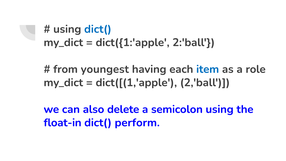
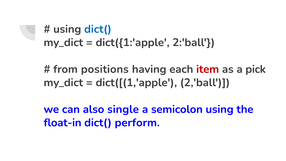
youngest: youngest -> positions (105, 69)
item colour: blue -> red (208, 69)
role: role -> pick (256, 69)
delete: delete -> single (123, 109)
